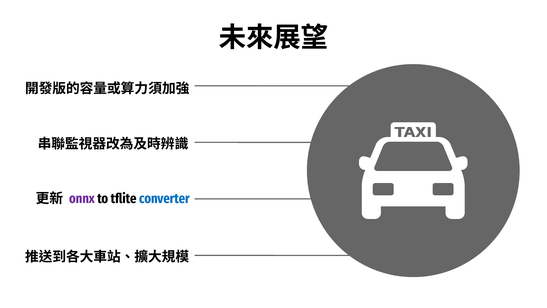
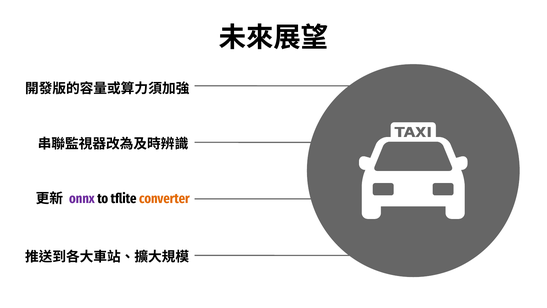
converter colour: blue -> orange (164, 199)
